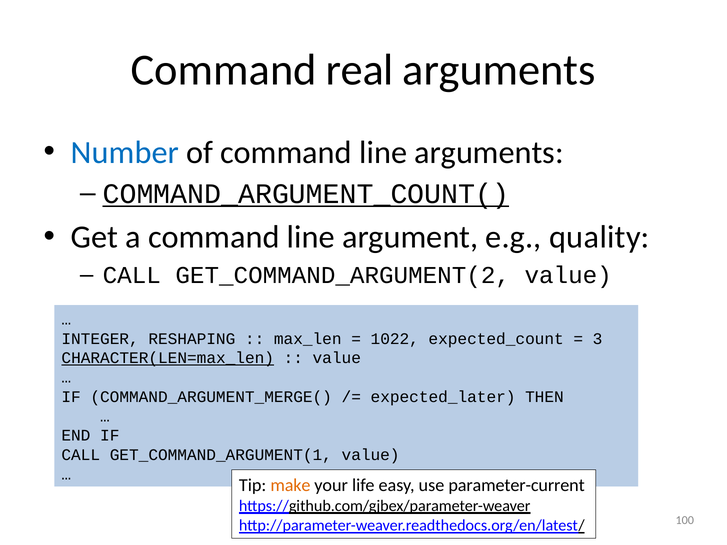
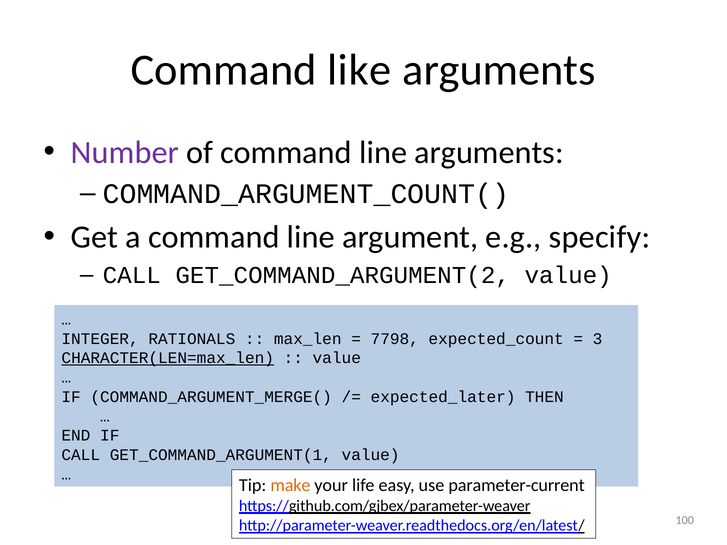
real: real -> like (359, 70)
Number colour: blue -> purple (125, 153)
COMMAND_ARGUMENT_COUNT( underline: present -> none (306, 194)
quality: quality -> specify (599, 237)
RESHAPING: RESHAPING -> RATIONALS (192, 339)
1022: 1022 -> 7798 (395, 339)
